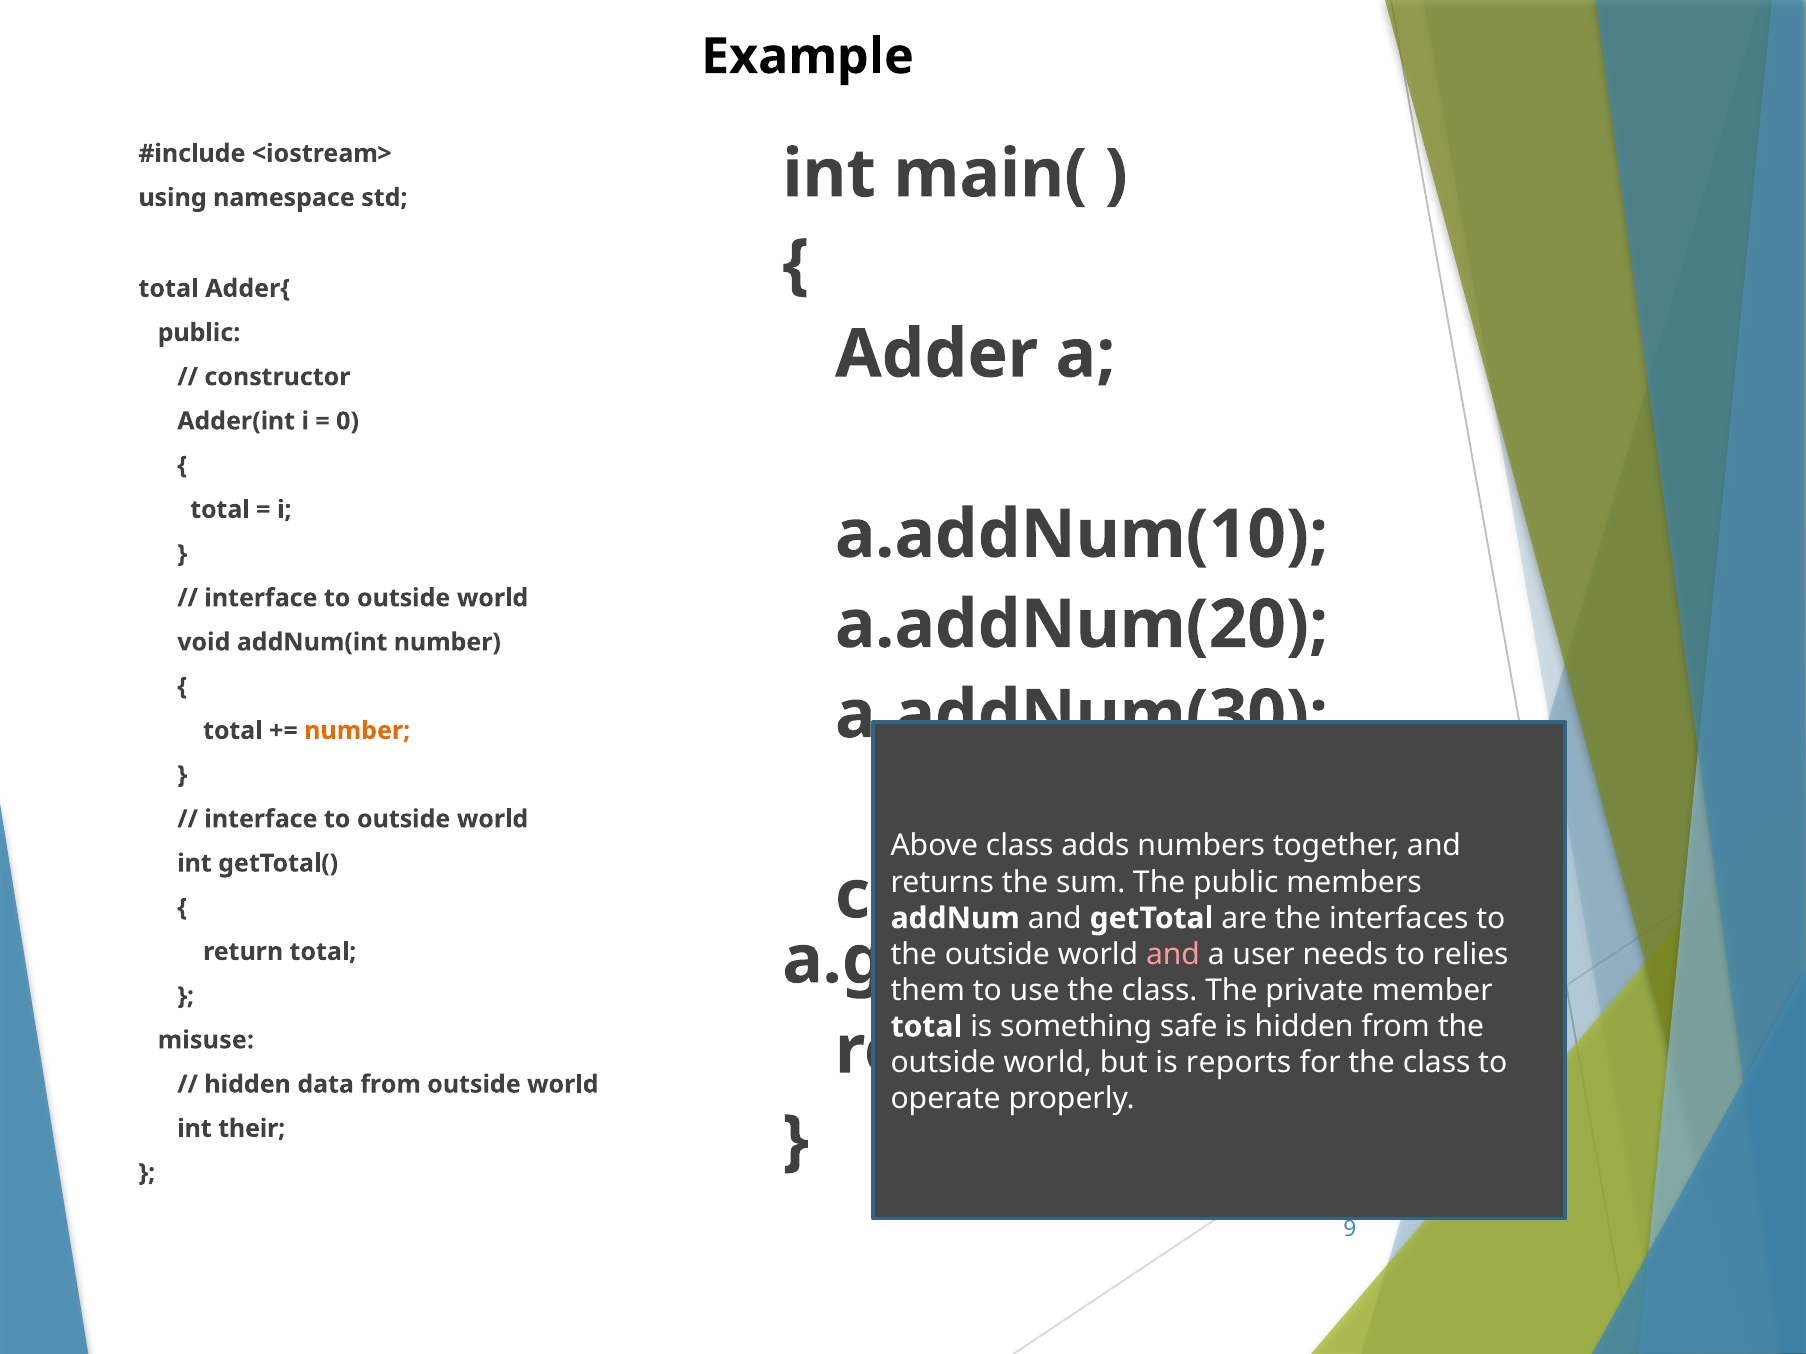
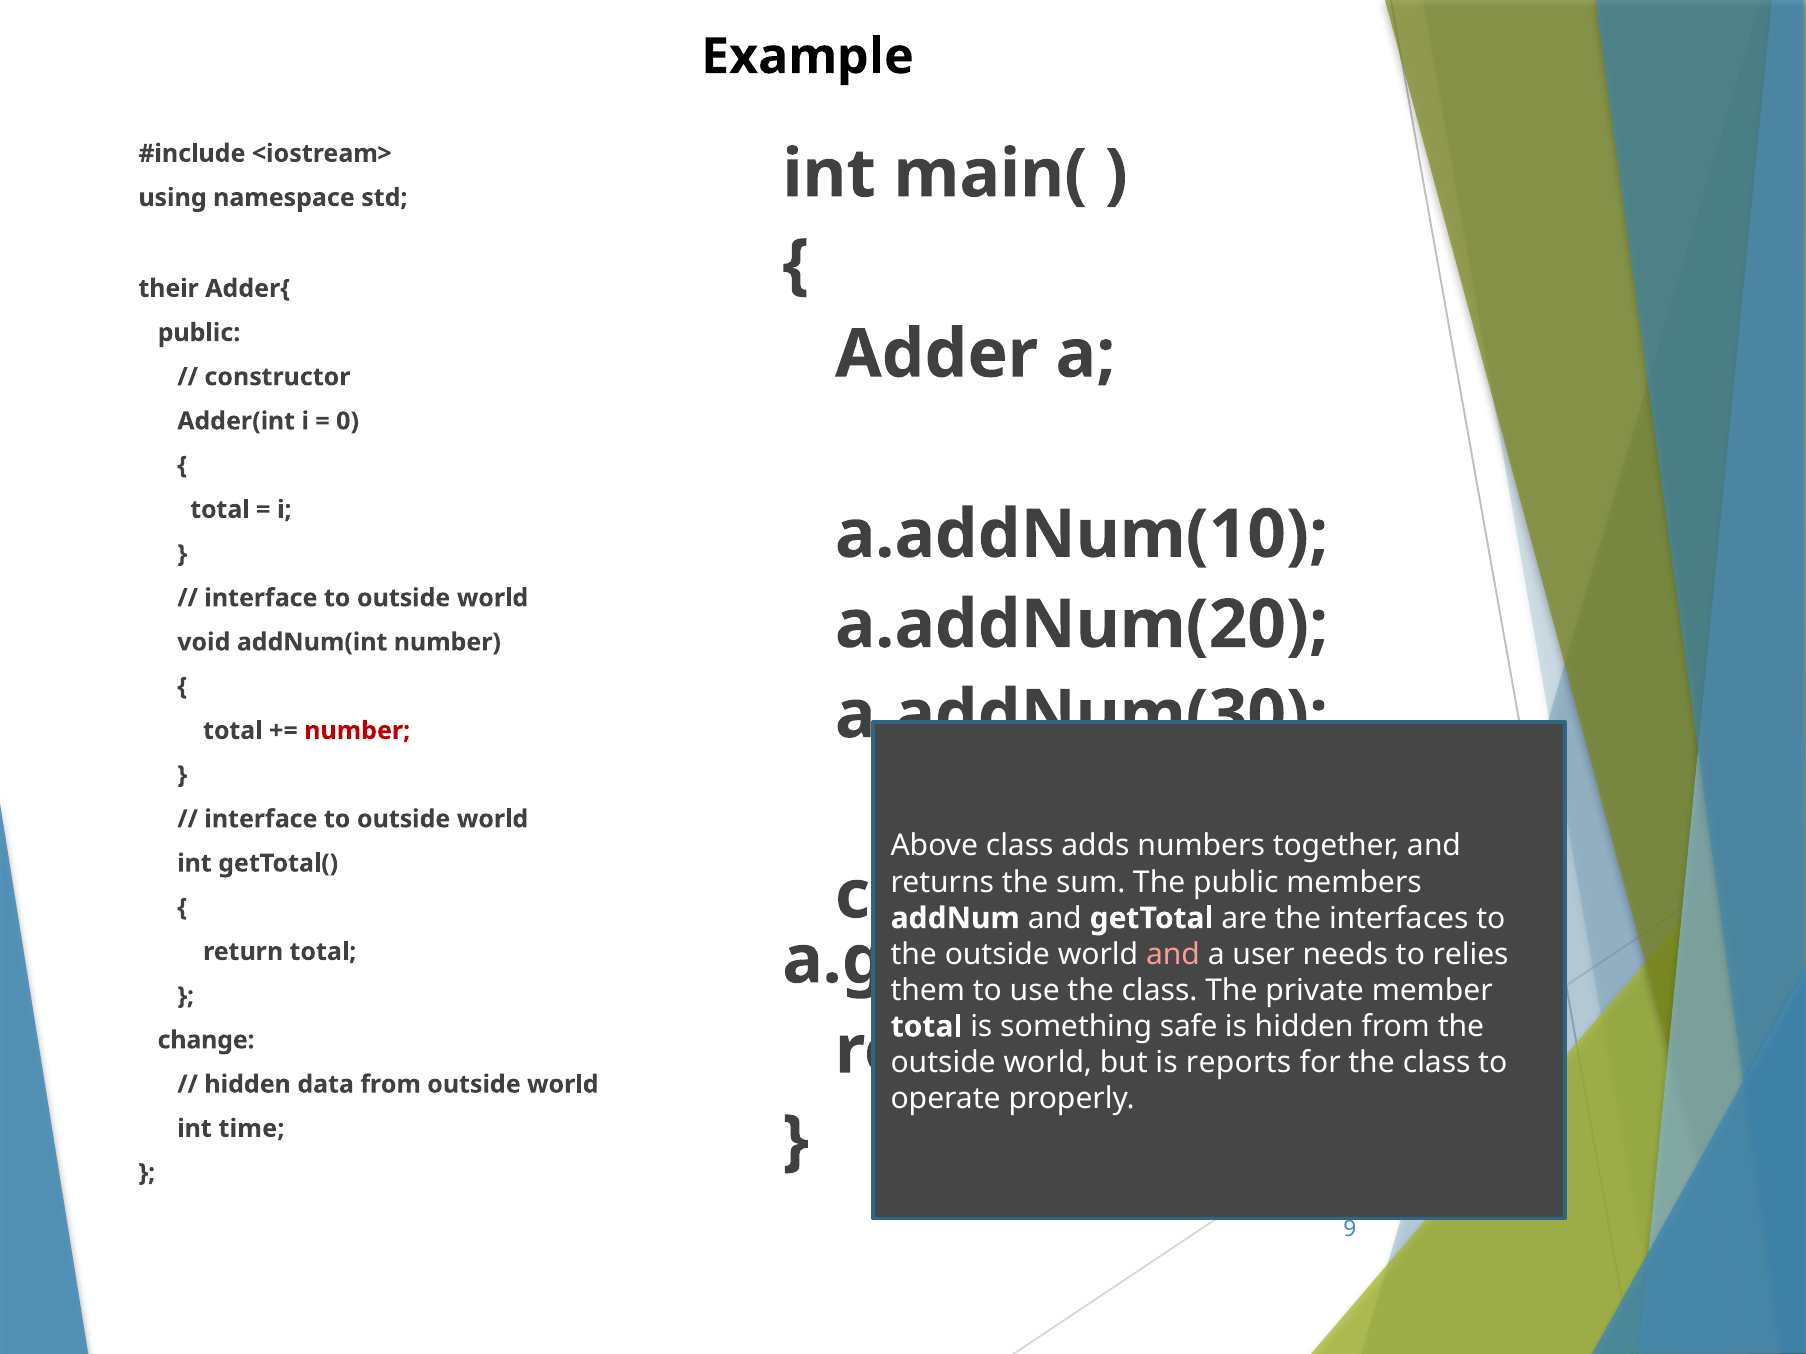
total: total -> their (169, 289)
number colour: orange -> red (357, 731)
misuse: misuse -> change (206, 1040)
their: their -> time (251, 1129)
